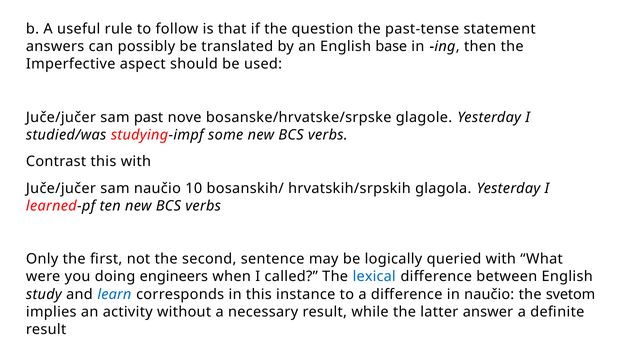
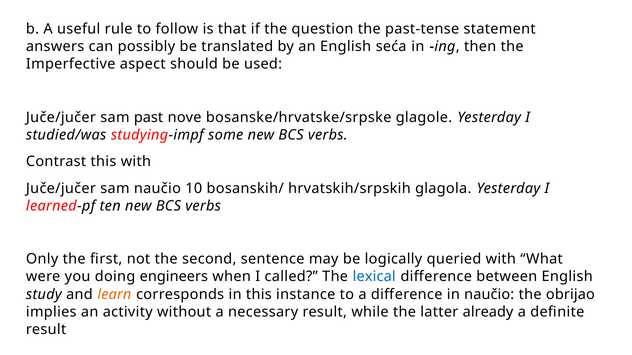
base: base -> seća (391, 46)
learn colour: blue -> orange (114, 295)
svetom: svetom -> obrijao (570, 295)
answer: answer -> already (488, 312)
